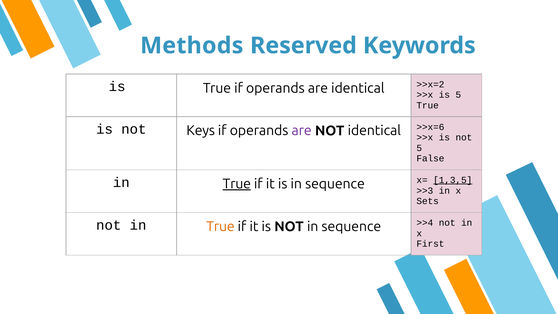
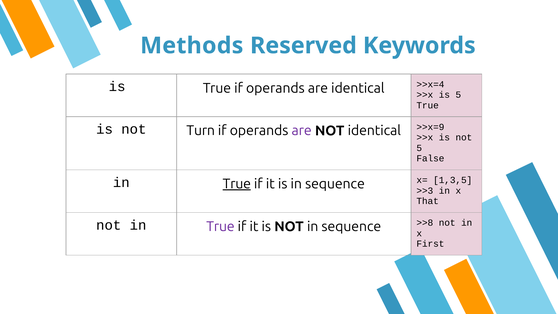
>>x=2: >>x=2 -> >>x=4 (430, 84)
Keys: Keys -> Turn (201, 131)
>>x=6: >>x=6 -> >>x=9 (430, 127)
1,3,5 underline: present -> none (453, 180)
Sets: Sets -> That (428, 201)
True colour: orange -> purple (220, 226)
>>4: >>4 -> >>8 (425, 223)
